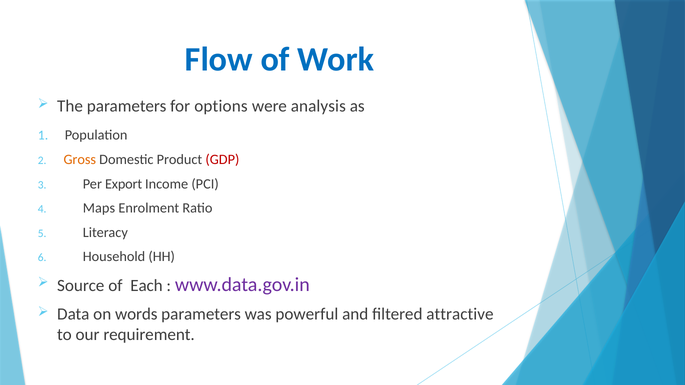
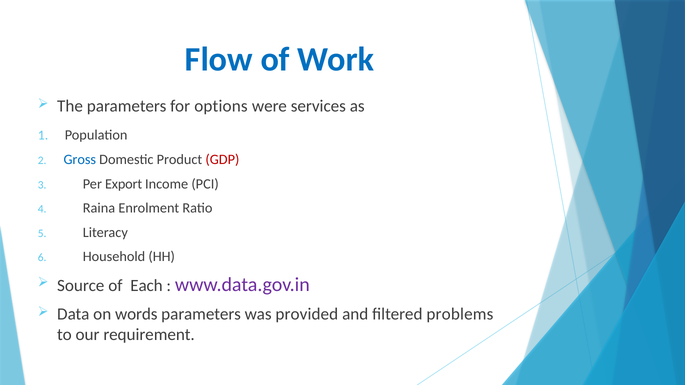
analysis: analysis -> services (318, 106)
Gross colour: orange -> blue (80, 160)
Maps: Maps -> Raina (99, 208)
powerful: powerful -> provided (307, 314)
attractive: attractive -> problems (460, 314)
